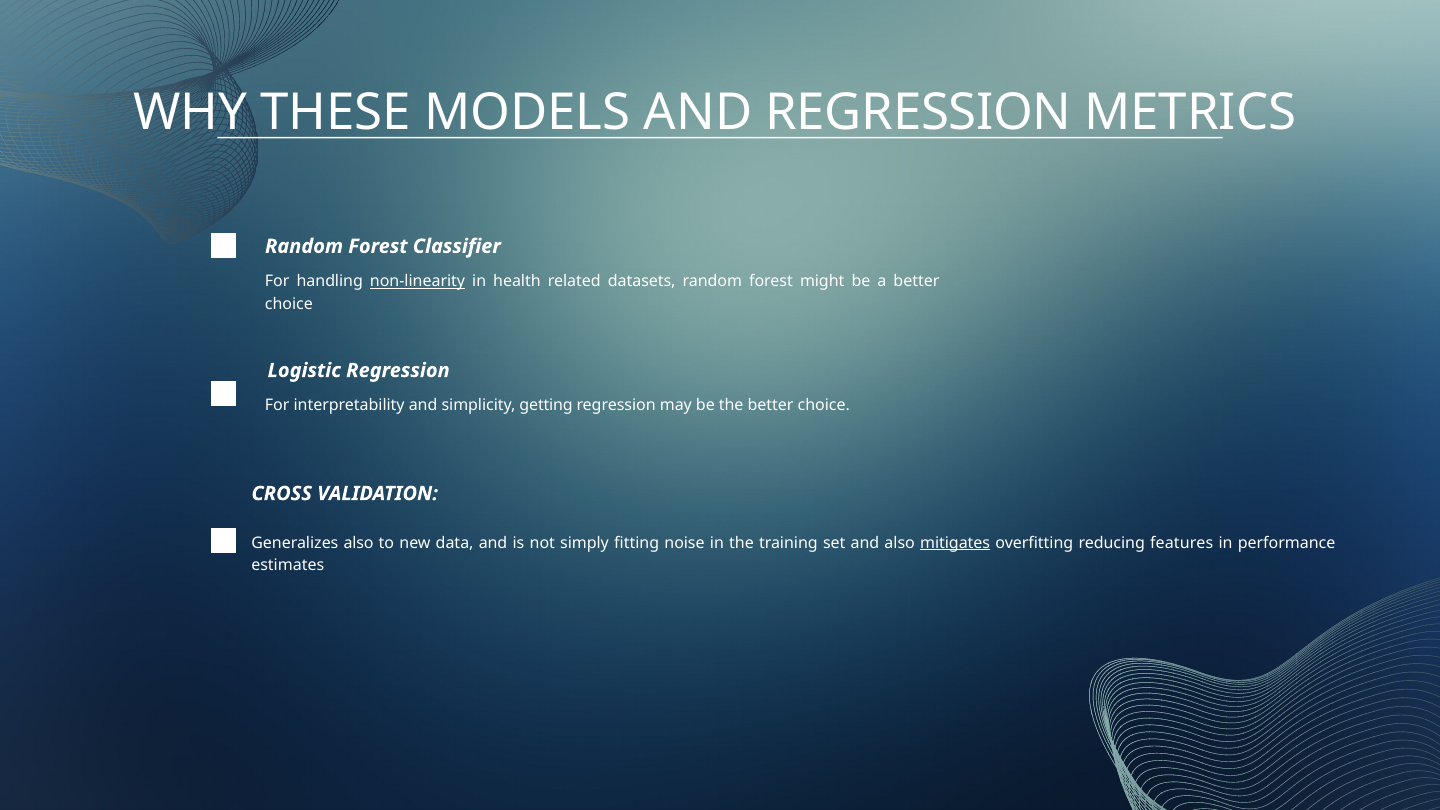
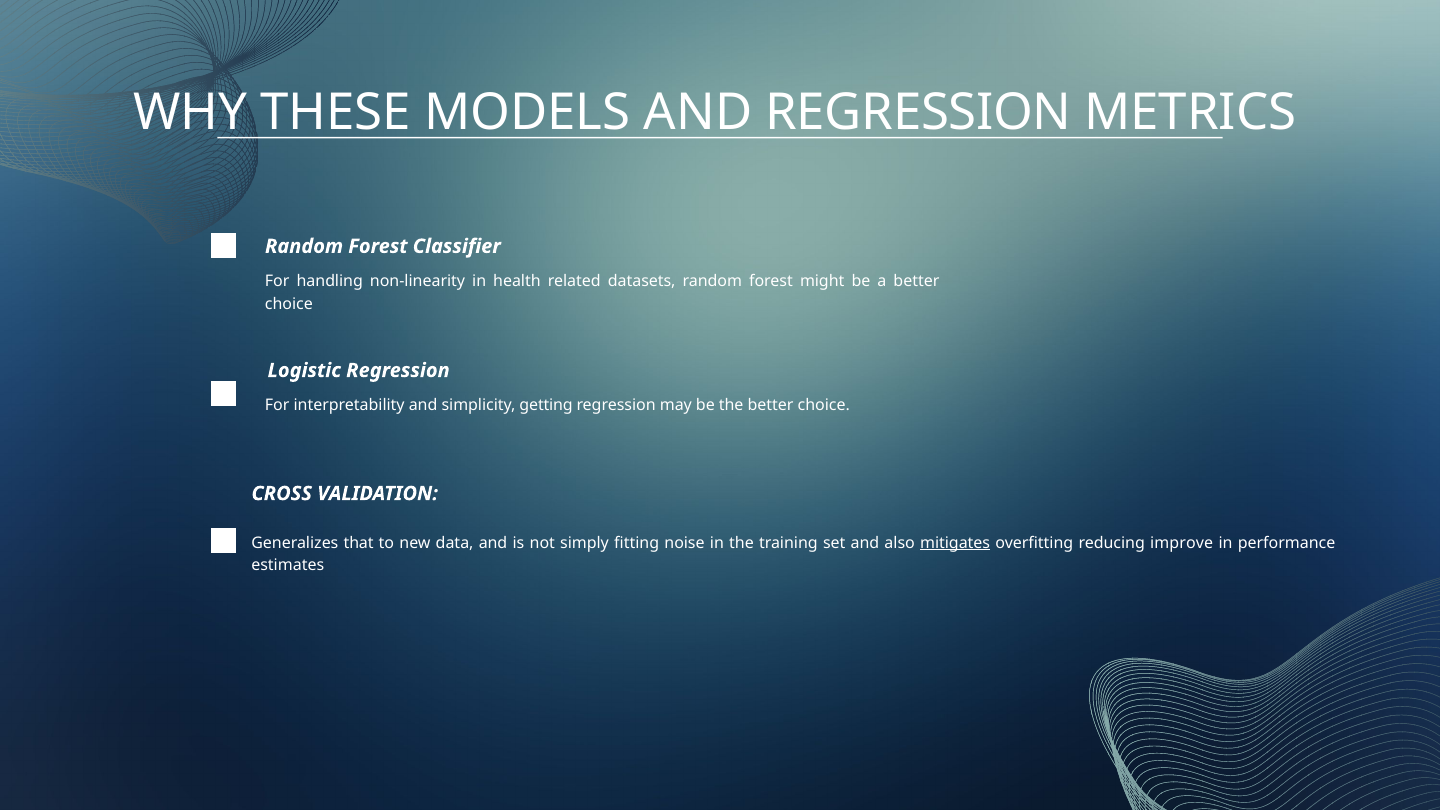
non-linearity underline: present -> none (418, 282)
Generalizes also: also -> that (359, 543)
features: features -> improve (1182, 543)
